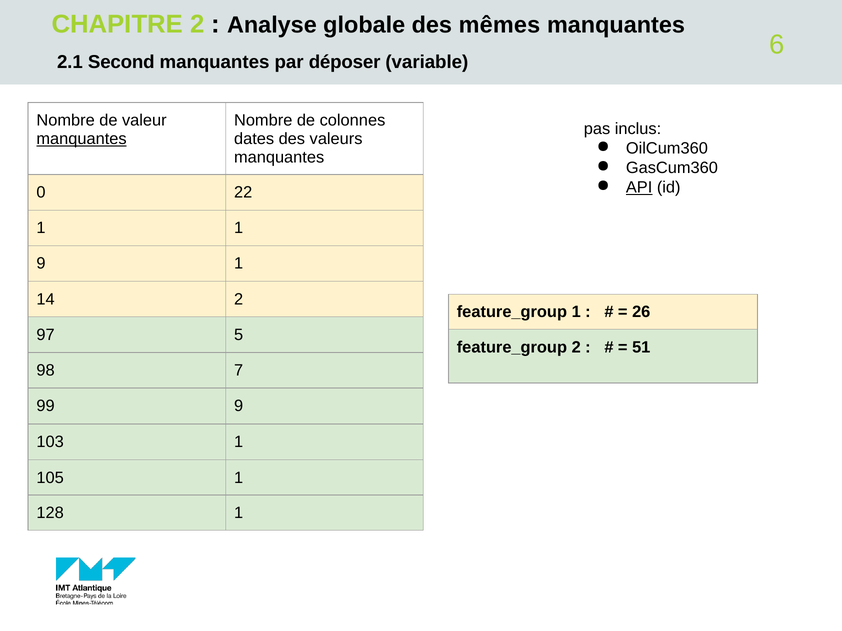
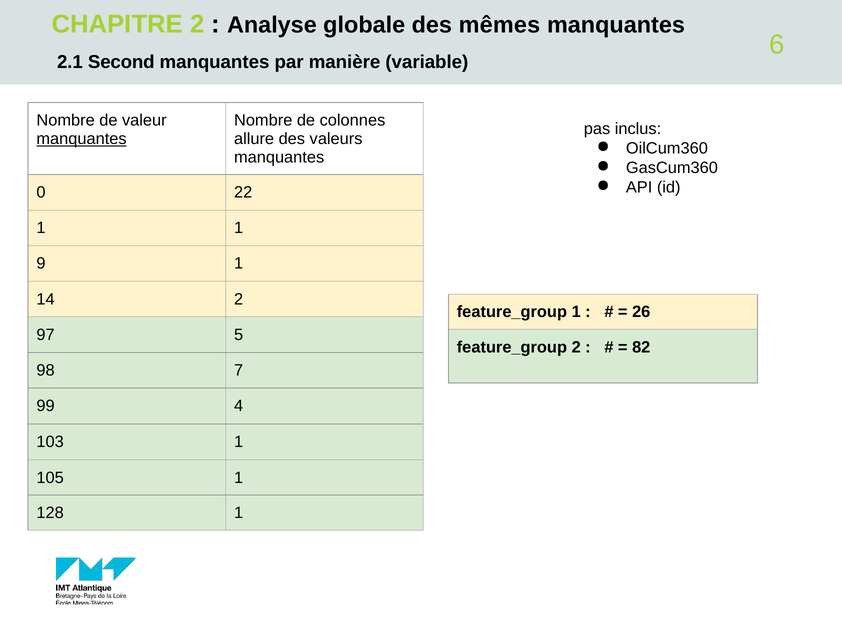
déposer: déposer -> manière (345, 62)
dates: dates -> allure (254, 139)
API underline: present -> none (639, 188)
51: 51 -> 82 (641, 347)
99 9: 9 -> 4 (239, 406)
